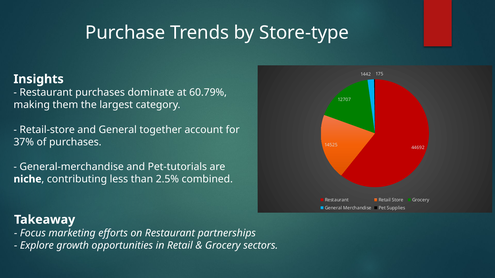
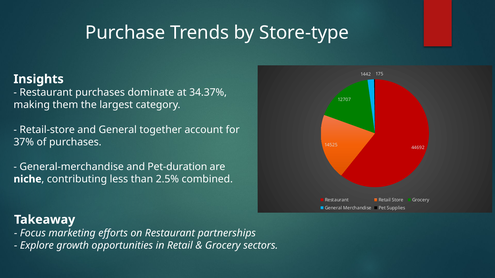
60.79%: 60.79% -> 34.37% (208, 93)
Pet-tutorials: Pet-tutorials -> Pet-duration (177, 167)
